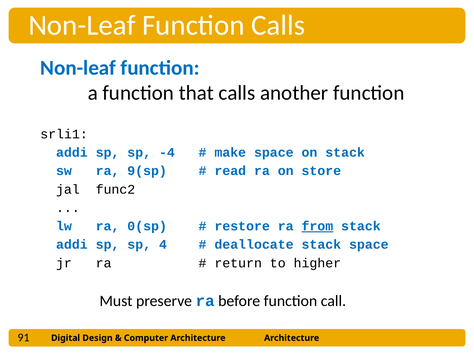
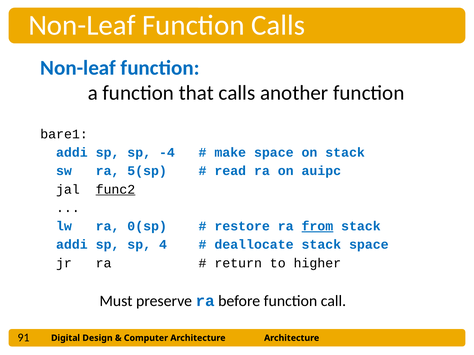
srli1: srli1 -> bare1 (64, 134)
9(sp: 9(sp -> 5(sp (147, 171)
store: store -> auipc (321, 171)
func2 underline: none -> present (115, 190)
